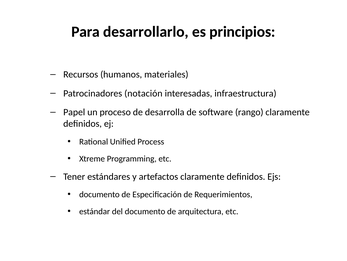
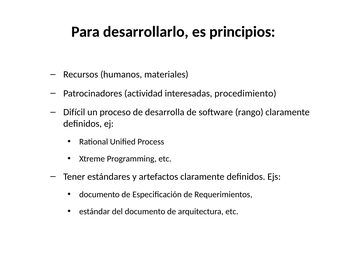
notación: notación -> actividad (143, 93)
infraestructura: infraestructura -> procedimiento (245, 93)
Papel: Papel -> Difícil (74, 112)
